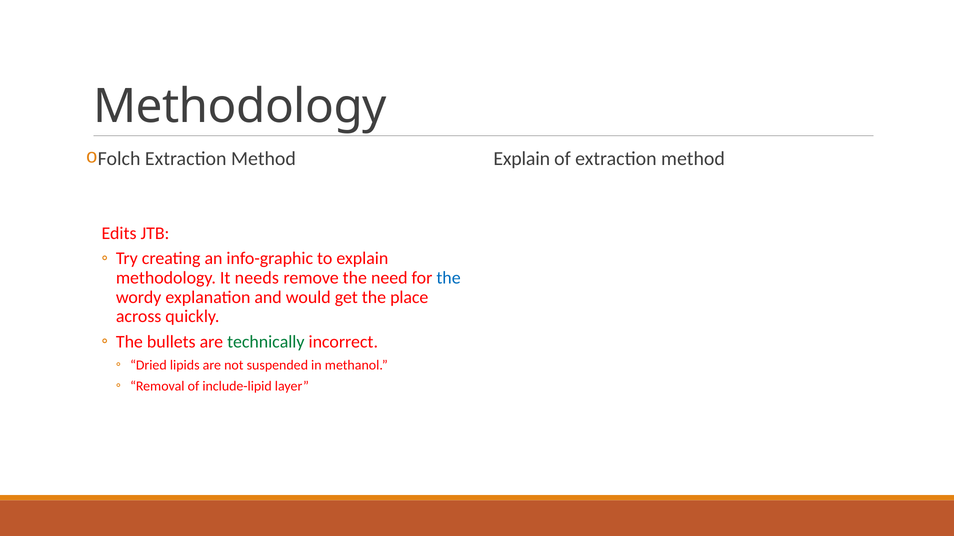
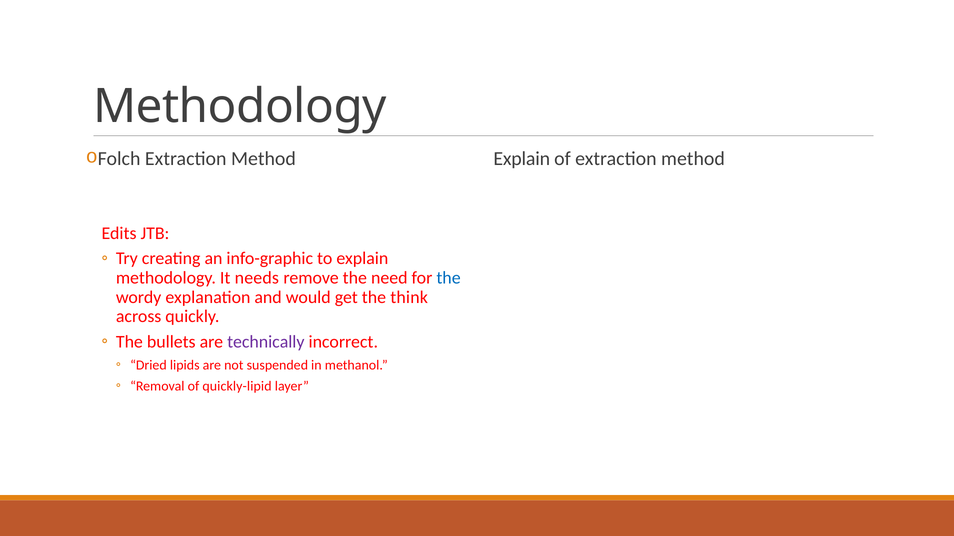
place: place -> think (409, 298)
technically colour: green -> purple (266, 342)
include-lipid: include-lipid -> quickly-lipid (237, 386)
